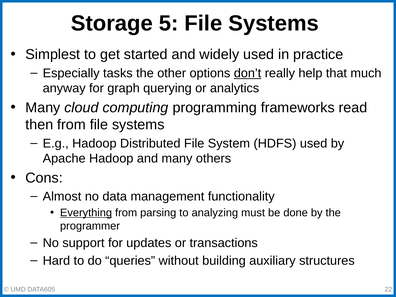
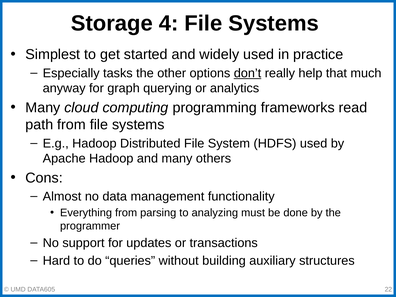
5: 5 -> 4 (169, 23)
then: then -> path (39, 125)
Everything underline: present -> none (86, 213)
